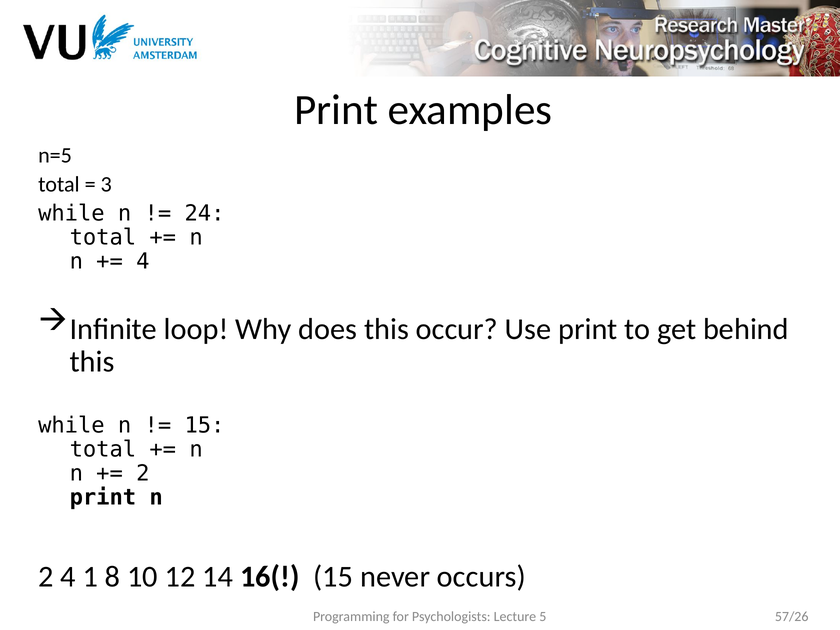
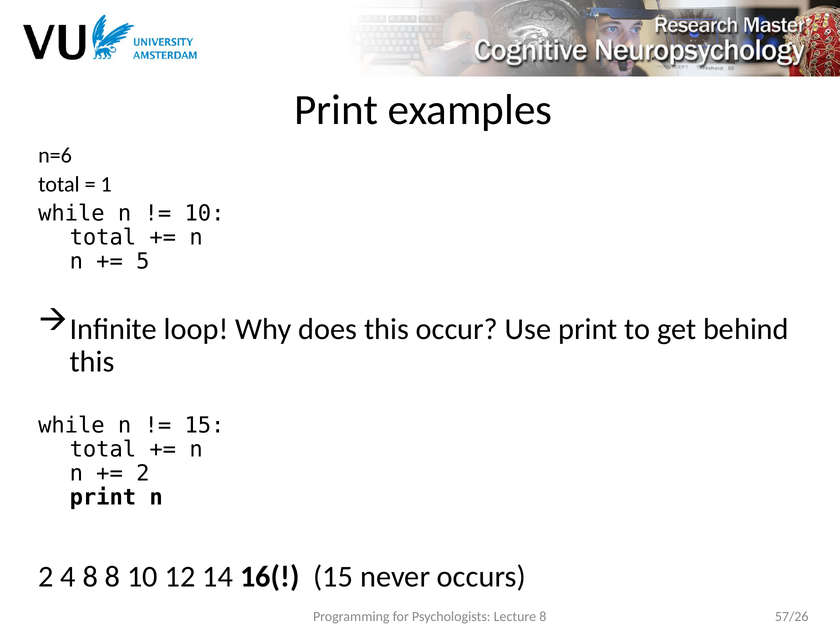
n=5: n=5 -> n=6 (55, 155)
3: 3 -> 1 (106, 184)
24: 24 -> 10 (205, 213)
4: 4 -> 5 (143, 261)
4 1: 1 -> 8 (90, 577)
Lecture 5: 5 -> 8 (543, 617)
